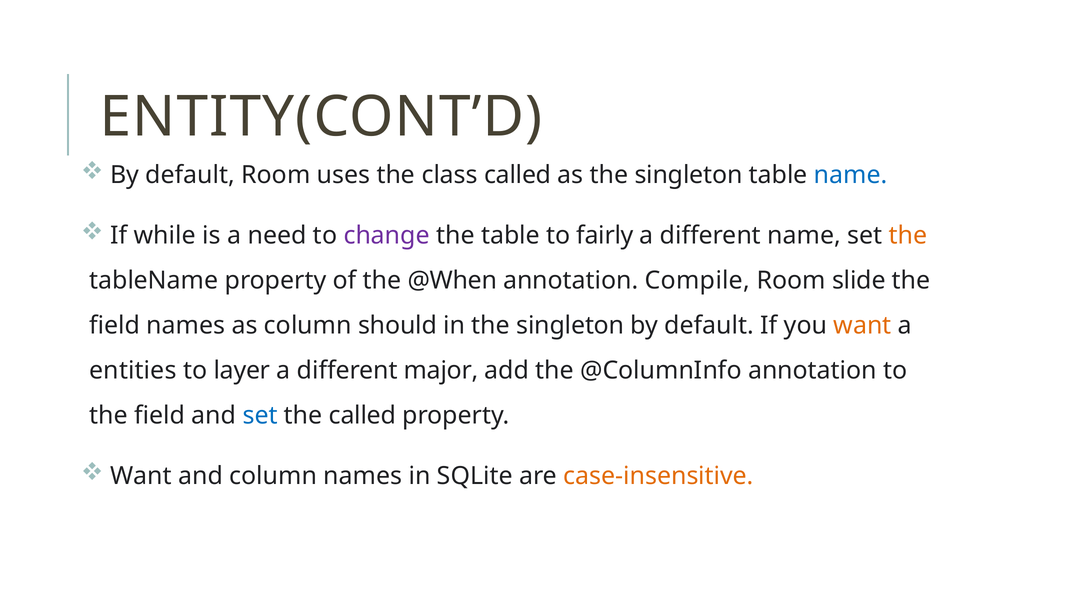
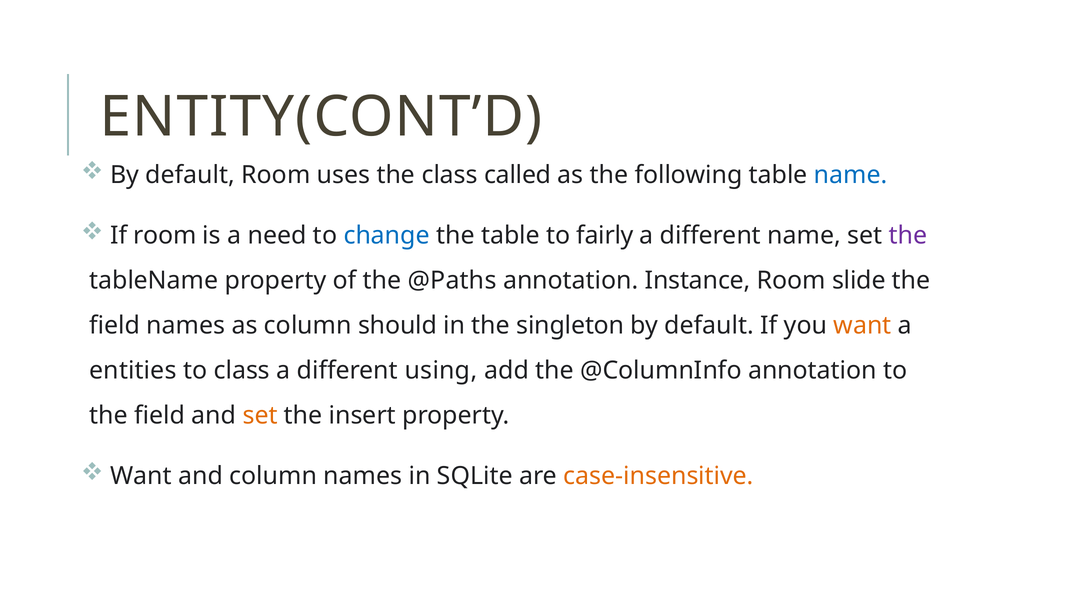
as the singleton: singleton -> following (689, 175)
If while: while -> room (165, 236)
change colour: purple -> blue (387, 236)
the colour: orange -> purple (908, 236)
@When: @When -> @Paths (452, 281)
Compile: Compile -> Instance (698, 281)
to layer: layer -> class (242, 370)
major: major -> using (441, 370)
set colour: blue -> orange (260, 415)
the called: called -> insert (362, 415)
